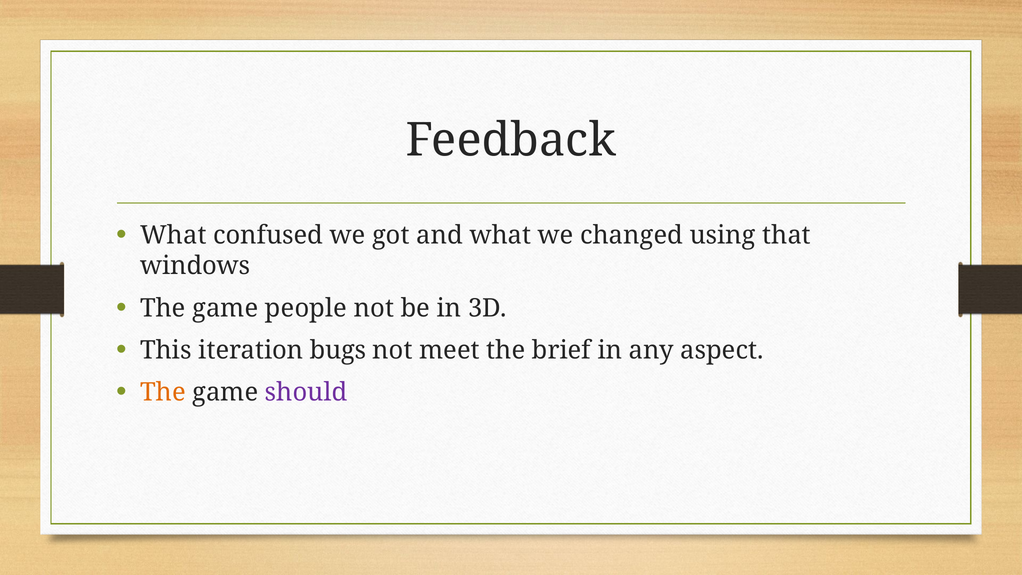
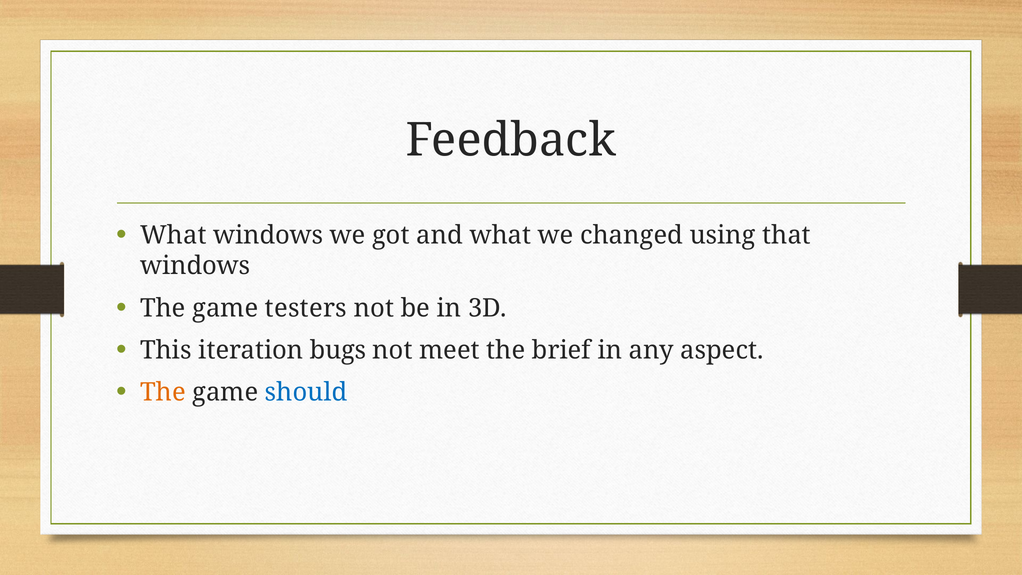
What confused: confused -> windows (268, 235)
people: people -> testers (306, 308)
should colour: purple -> blue (306, 392)
